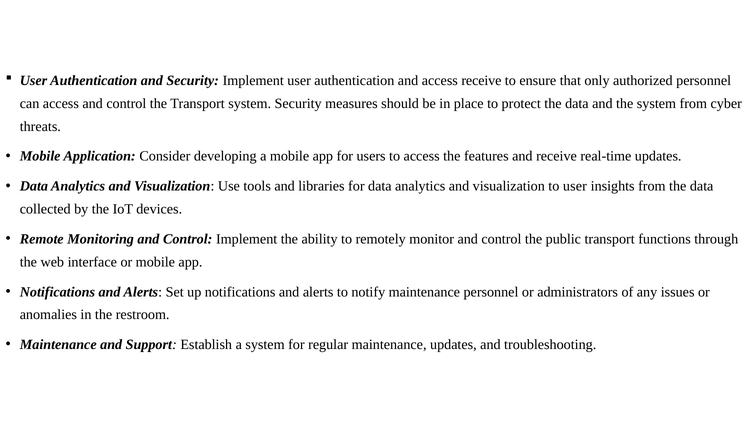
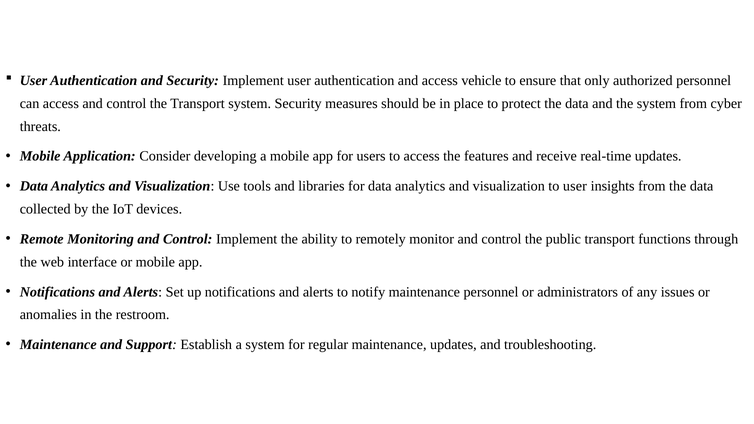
access receive: receive -> vehicle (481, 81)
